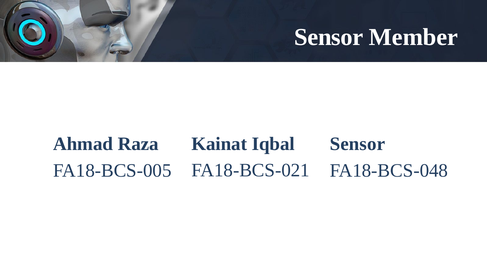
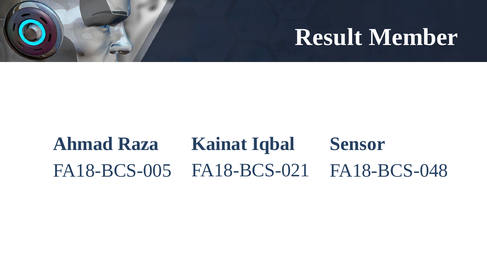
Sensor: Sensor -> Result (328, 37)
